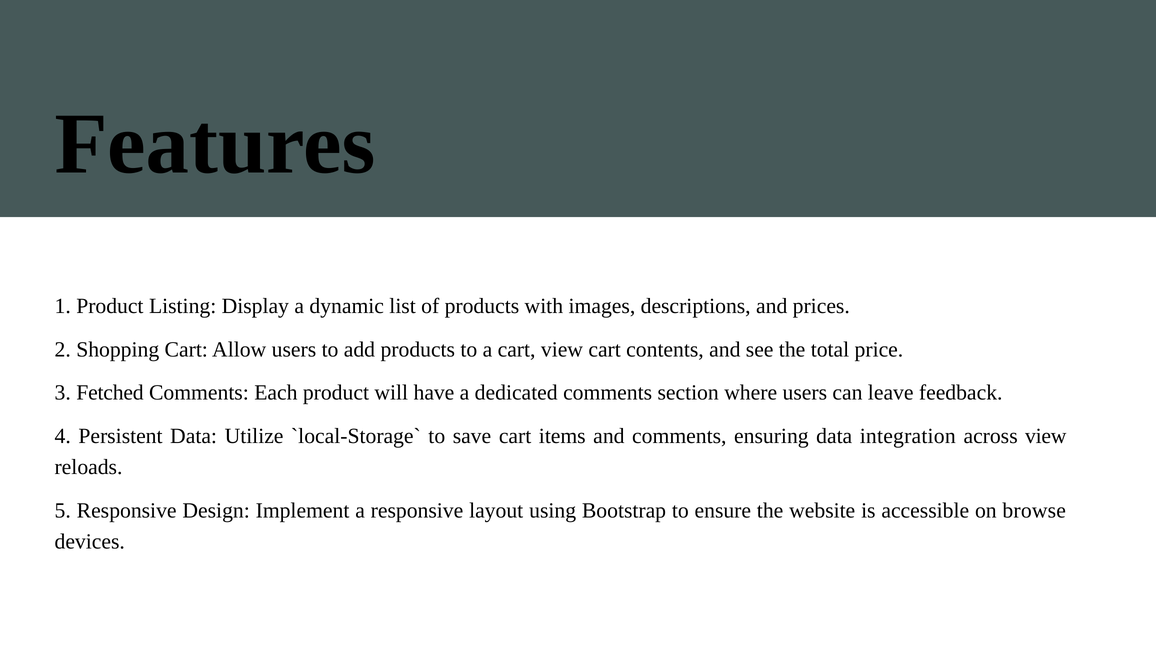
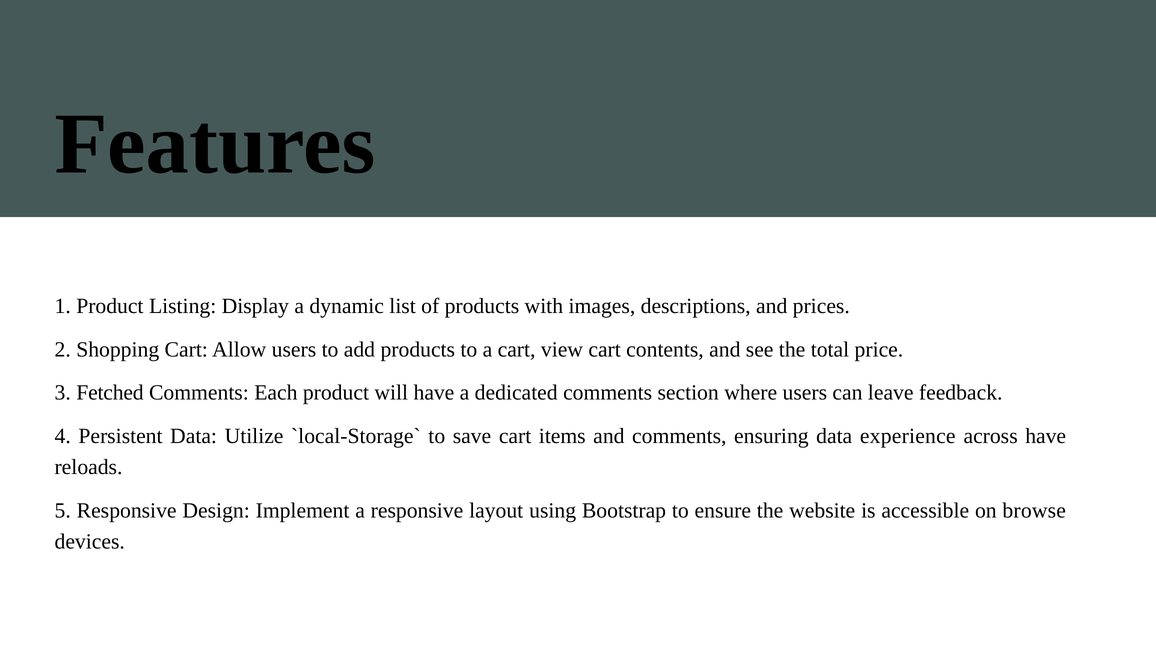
integration: integration -> experience (908, 436)
across view: view -> have (1046, 436)
